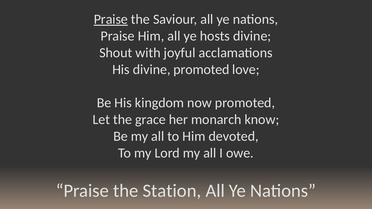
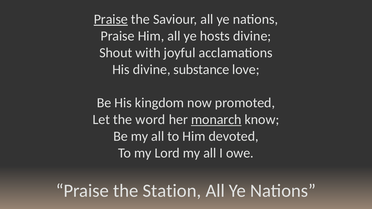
divine promoted: promoted -> substance (201, 70)
grace: grace -> word (150, 120)
monarch underline: none -> present (216, 120)
